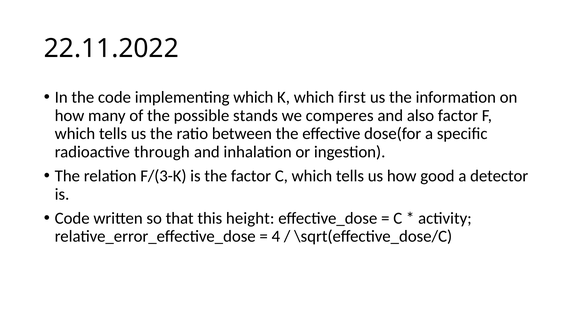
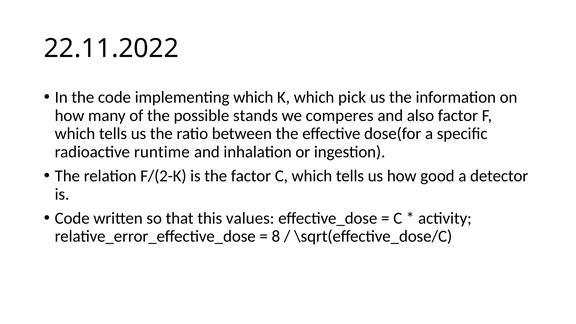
first: first -> pick (352, 97)
through: through -> runtime (162, 152)
F/(3-K: F/(3-K -> F/(2-K (163, 176)
height: height -> values (250, 218)
4: 4 -> 8 (276, 236)
